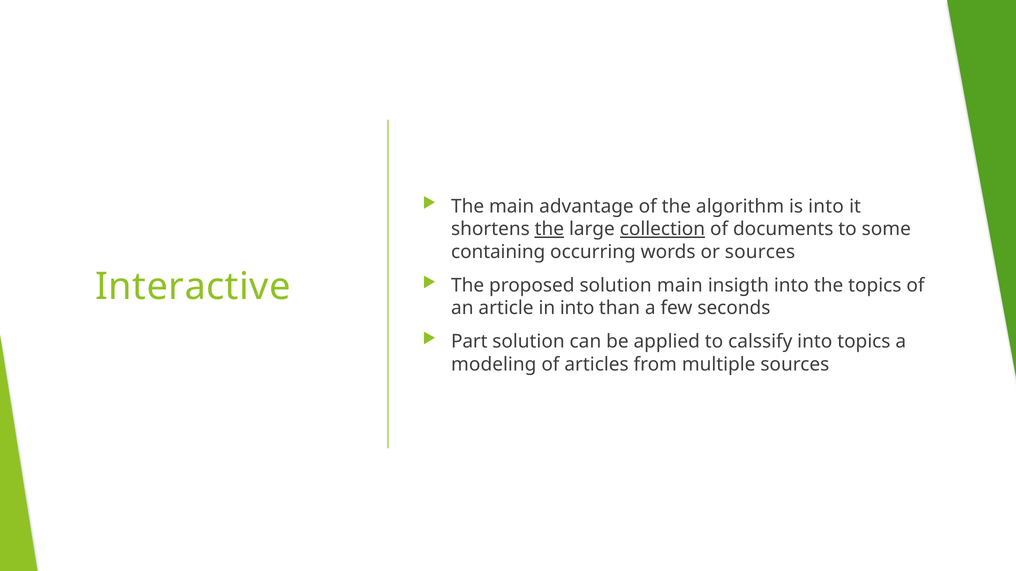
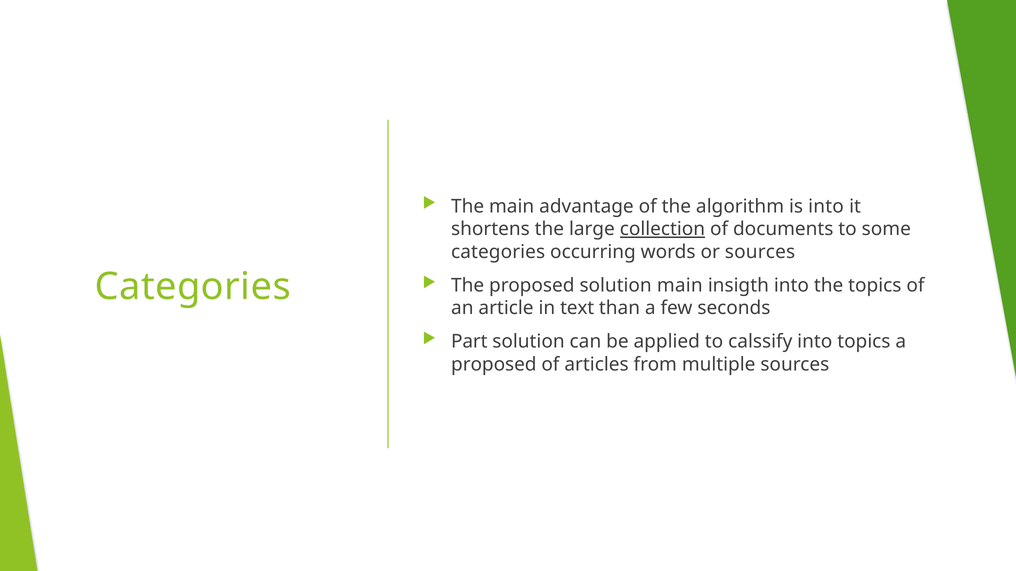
the underline: present -> none (549, 229)
containing: containing -> categories (498, 252)
Interactive: Interactive -> Categories (193, 287)
in into: into -> text (577, 308)
modeling: modeling -> proposed (494, 365)
